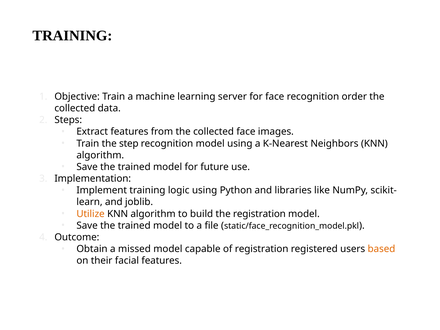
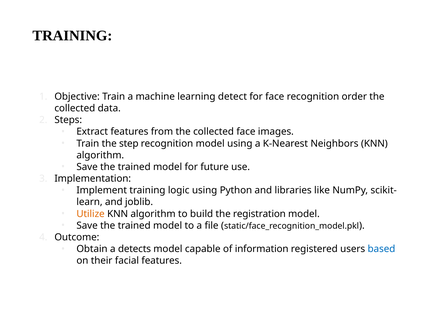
server: server -> detect (232, 97)
missed: missed -> detects (134, 249)
of registration: registration -> information (262, 249)
based colour: orange -> blue (381, 249)
